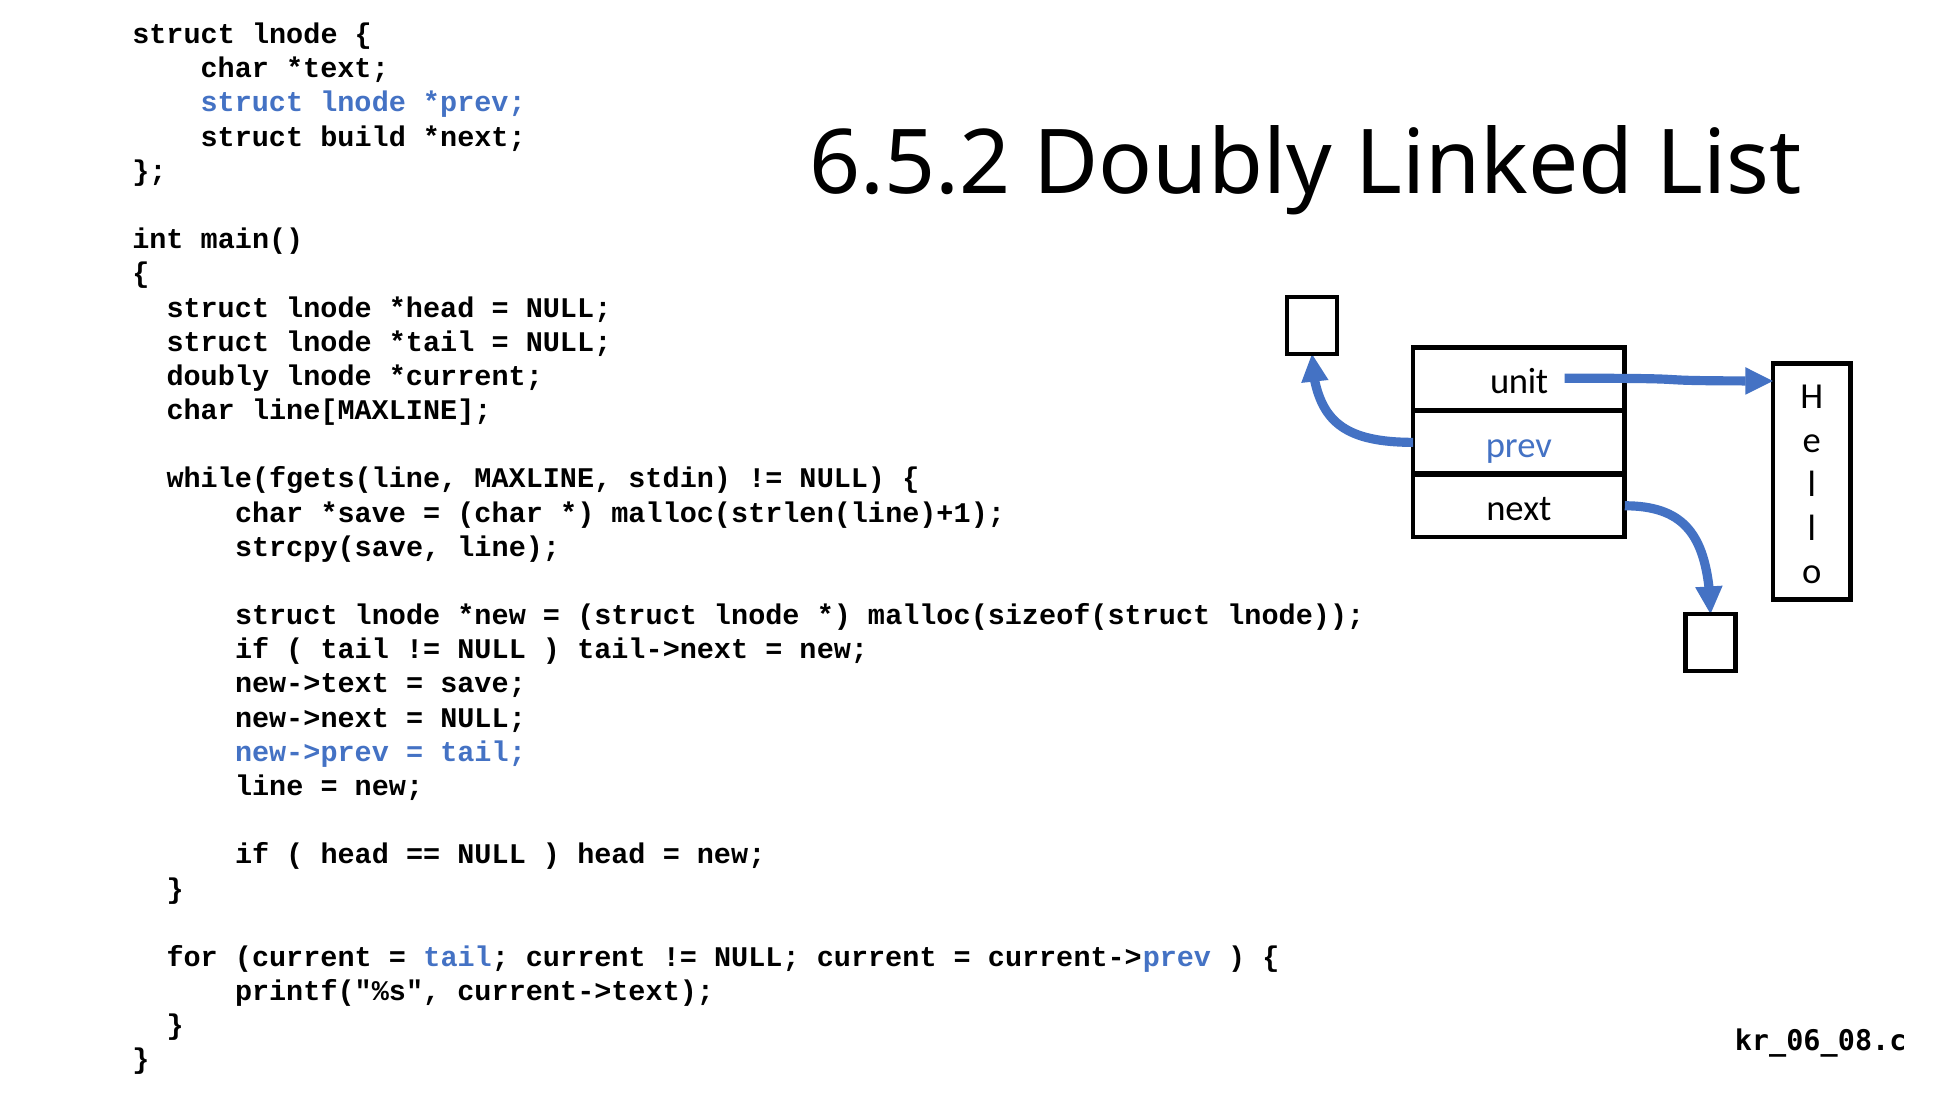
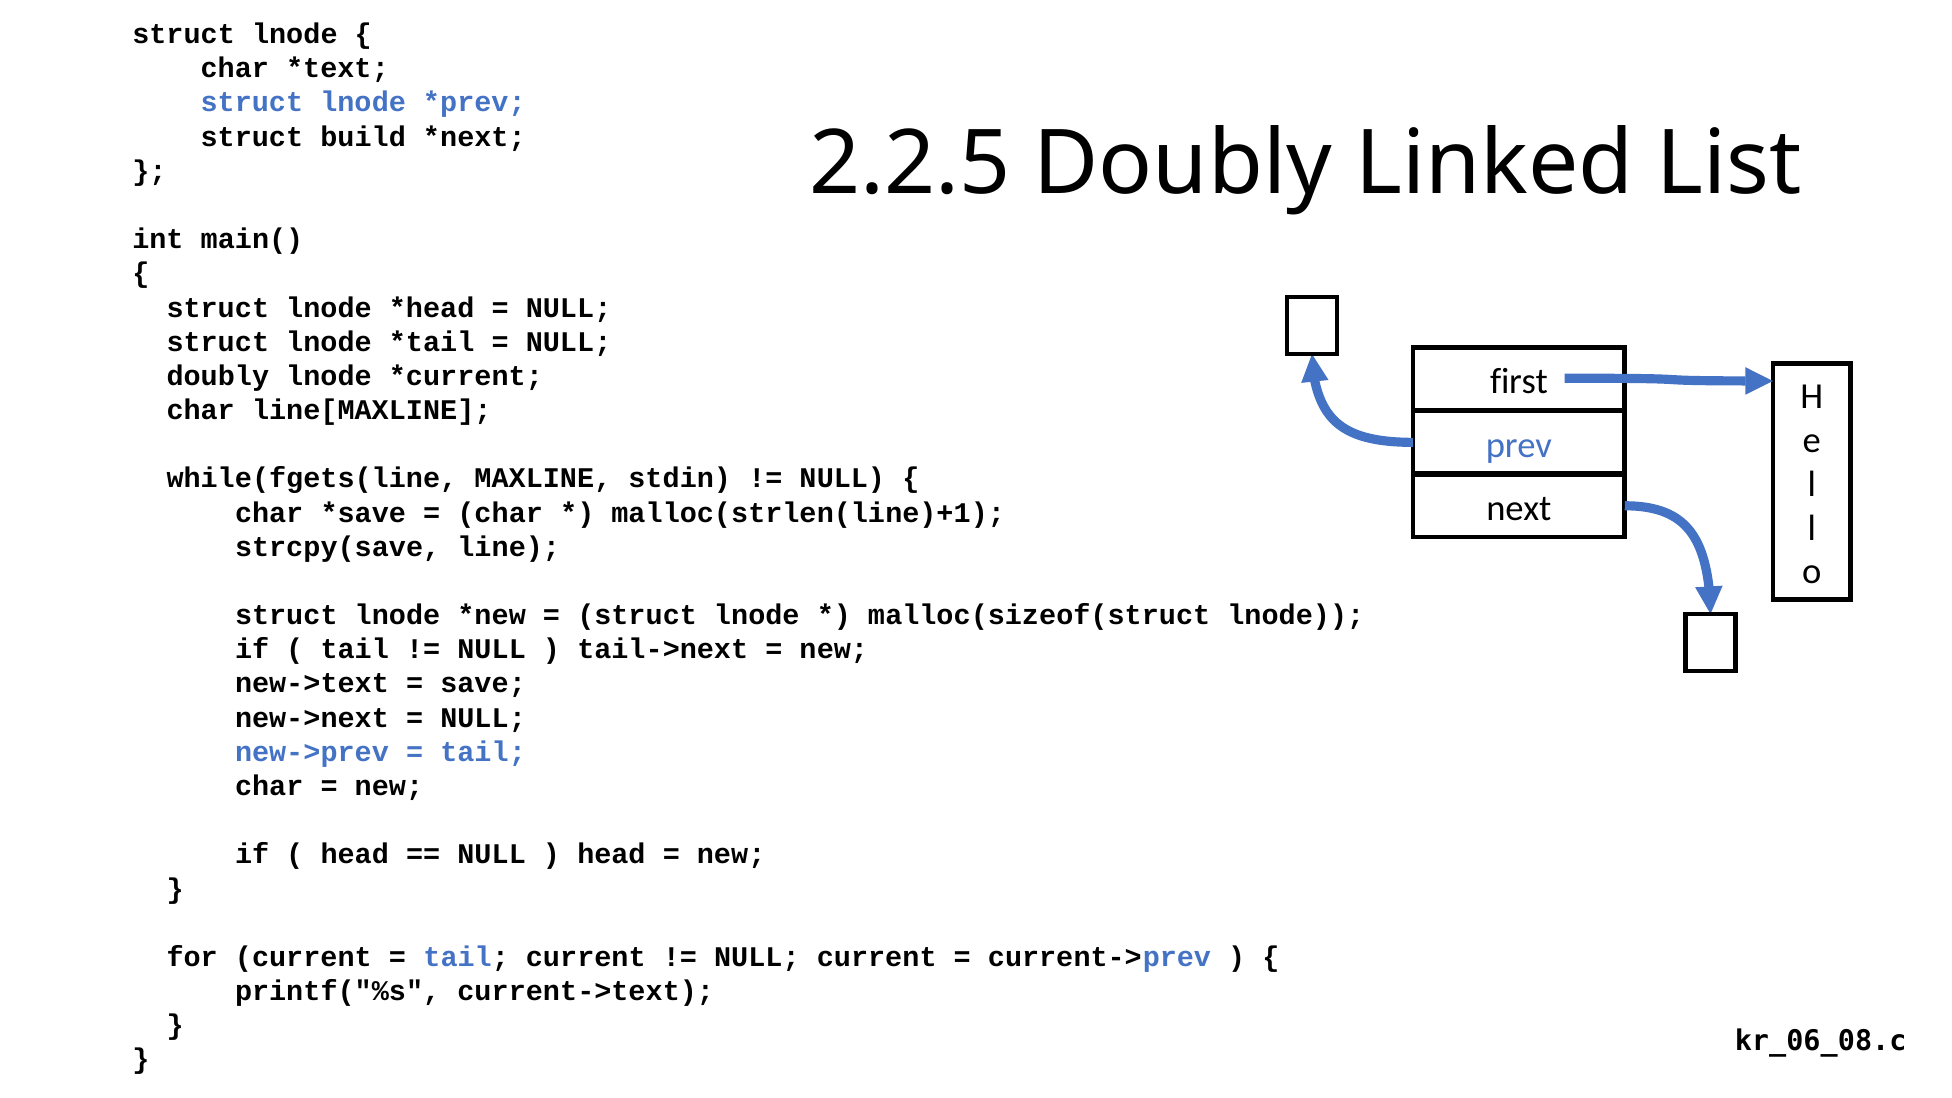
6.5.2: 6.5.2 -> 2.2.5 (910, 164)
unit: unit -> first (1519, 382)
line: line -> char (269, 786)
